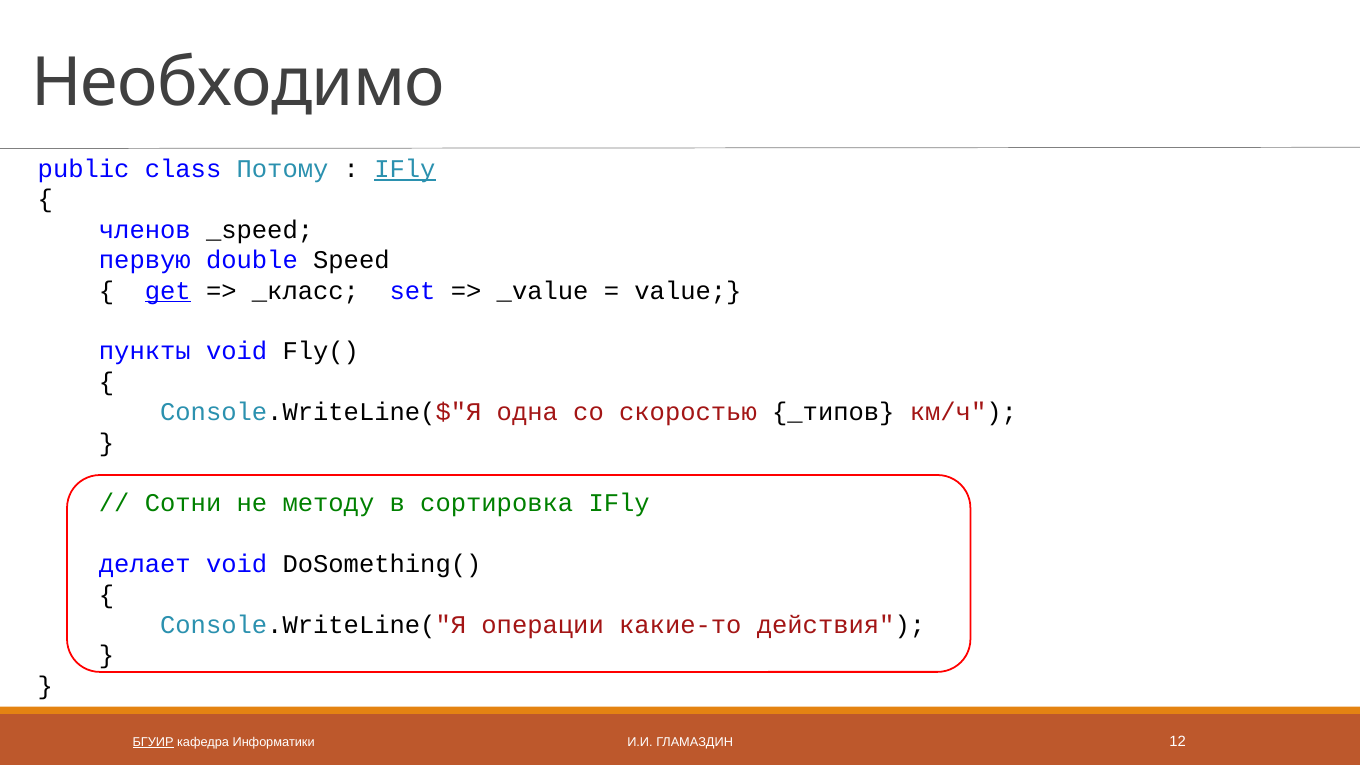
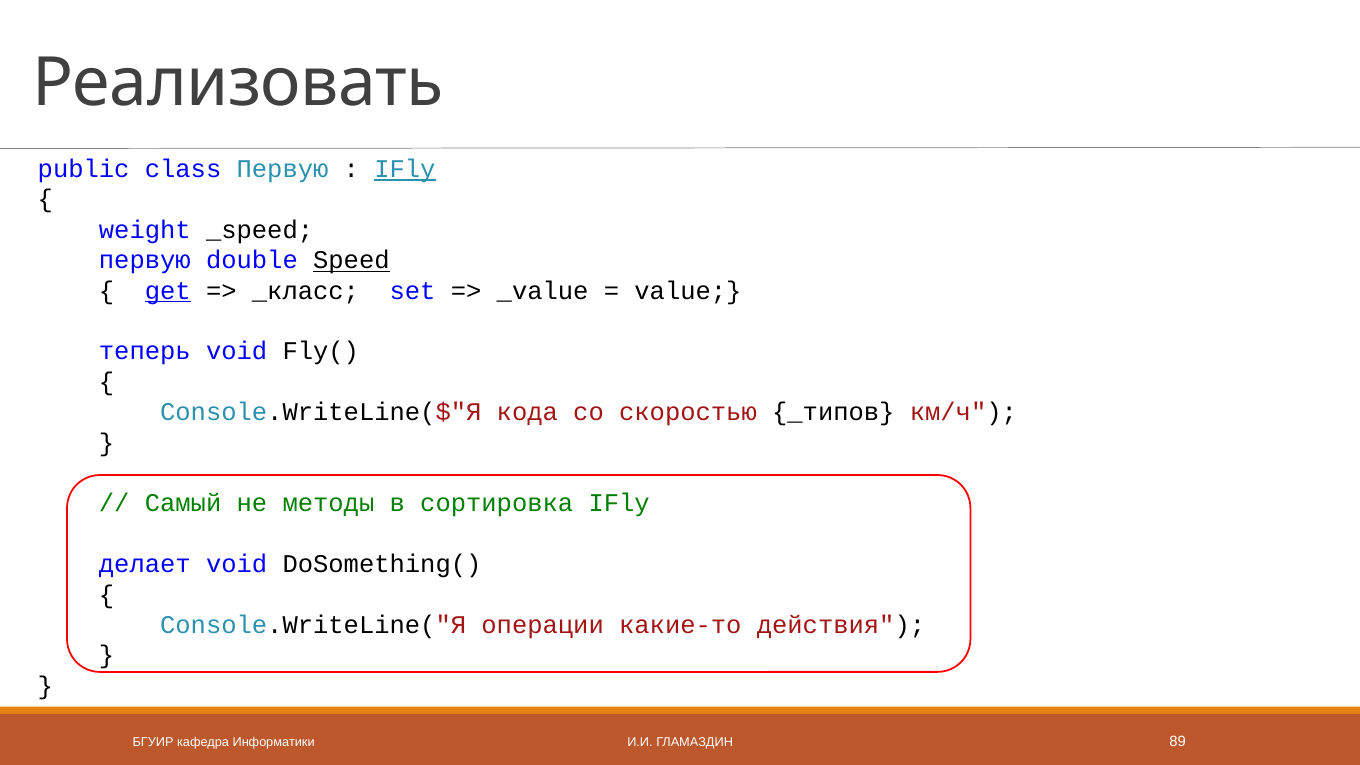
Необходимо: Необходимо -> Реализовать (238, 83)
class Потому: Потому -> Первую (283, 169)
членов: членов -> weight (145, 230)
Speed underline: none -> present (351, 260)
пункты: пункты -> теперь (145, 351)
одна: одна -> кода (527, 412)
Сотни: Сотни -> Самый (183, 503)
методу: методу -> методы (328, 503)
БГУИР underline: present -> none (153, 742)
12: 12 -> 89 (1178, 742)
